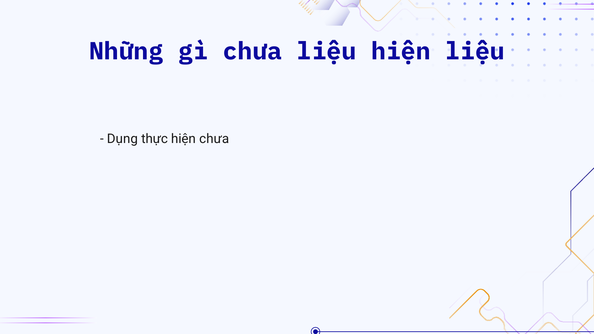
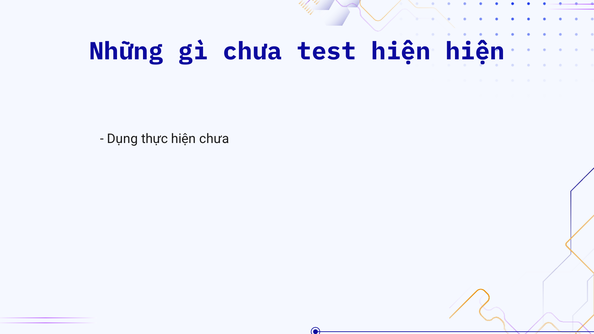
chưa liệu: liệu -> test (327, 51)
hiện liệu: liệu -> hiện (475, 51)
